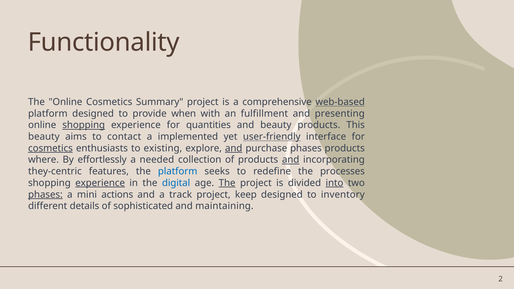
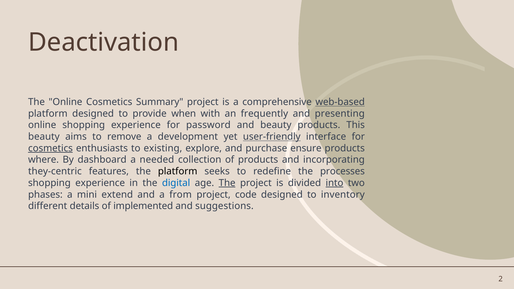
Functionality: Functionality -> Deactivation (104, 42)
fulfillment: fulfillment -> frequently (264, 114)
shopping underline: present -> none (84, 125)
quantities: quantities -> password (208, 125)
contact: contact -> remove (124, 137)
implemented: implemented -> development (188, 137)
and underline: present -> none (234, 148)
purchase phases: phases -> ensure (306, 148)
effortlessly: effortlessly -> dashboard (102, 160)
and underline: present -> none (291, 160)
platform colour: blue -> black (178, 171)
experience underline: present -> none (100, 183)
phases underline: present -> none (45, 195)
actions: actions -> extend (117, 195)
track: track -> from (181, 195)
keep: keep -> code (246, 195)
sophisticated: sophisticated -> implemented (143, 206)
maintaining: maintaining -> suggestions (224, 206)
